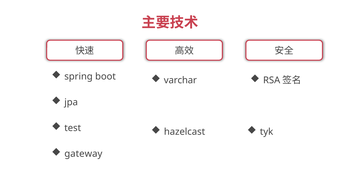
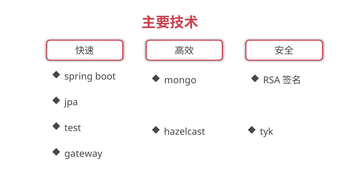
varchar: varchar -> mongo (180, 80)
